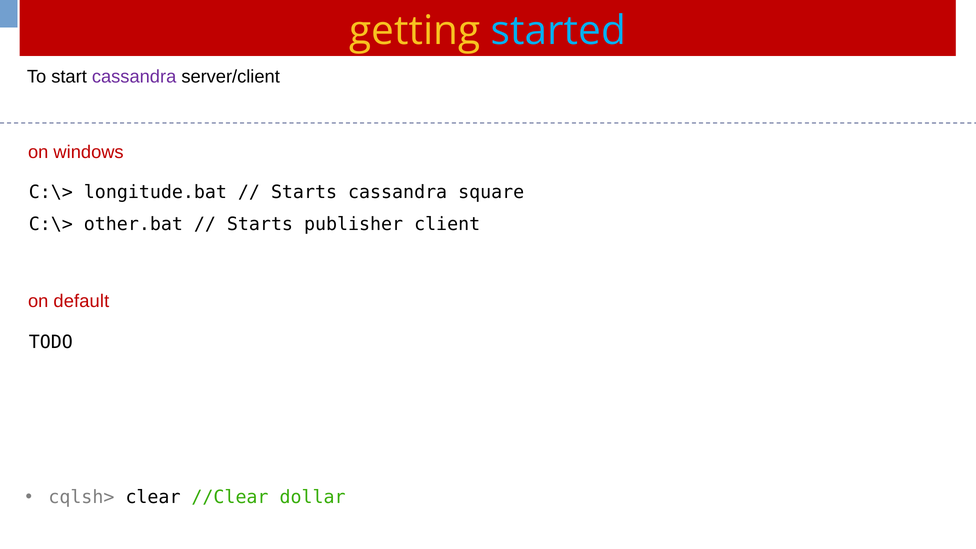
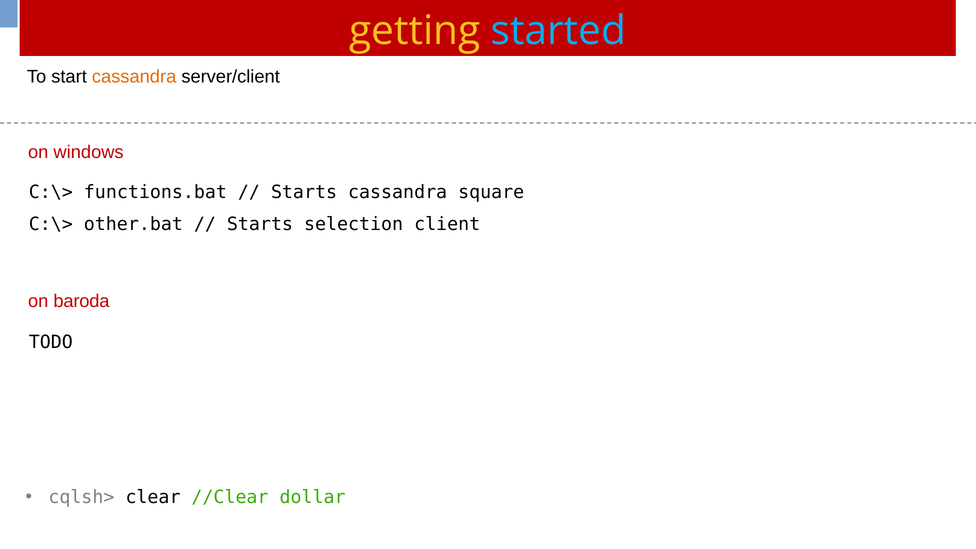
cassandra colour: purple -> orange (134, 77)
longitude.bat: longitude.bat -> functions.bat (155, 192)
publisher: publisher -> selection (354, 224)
default: default -> baroda (81, 301)
